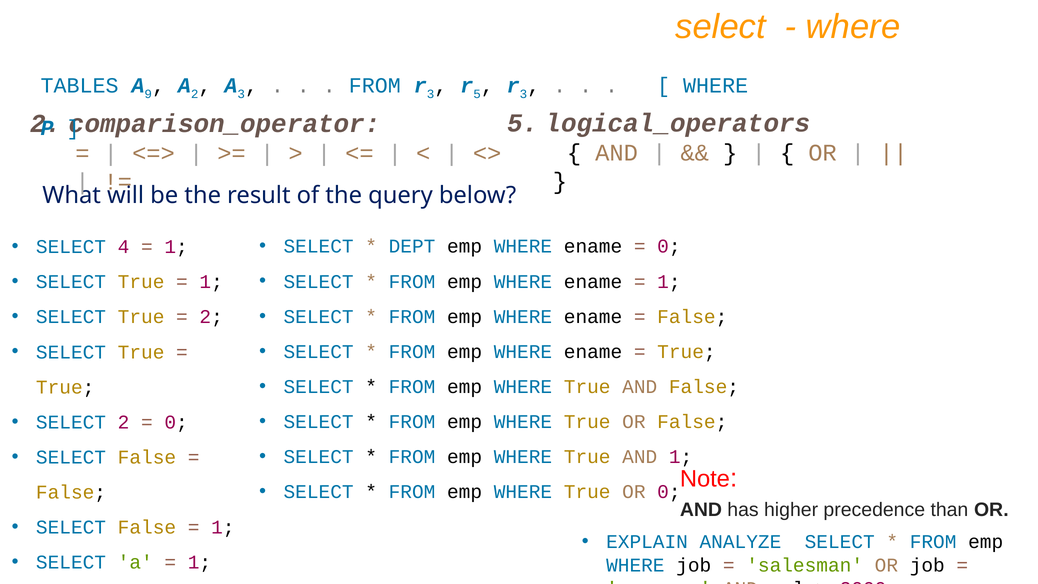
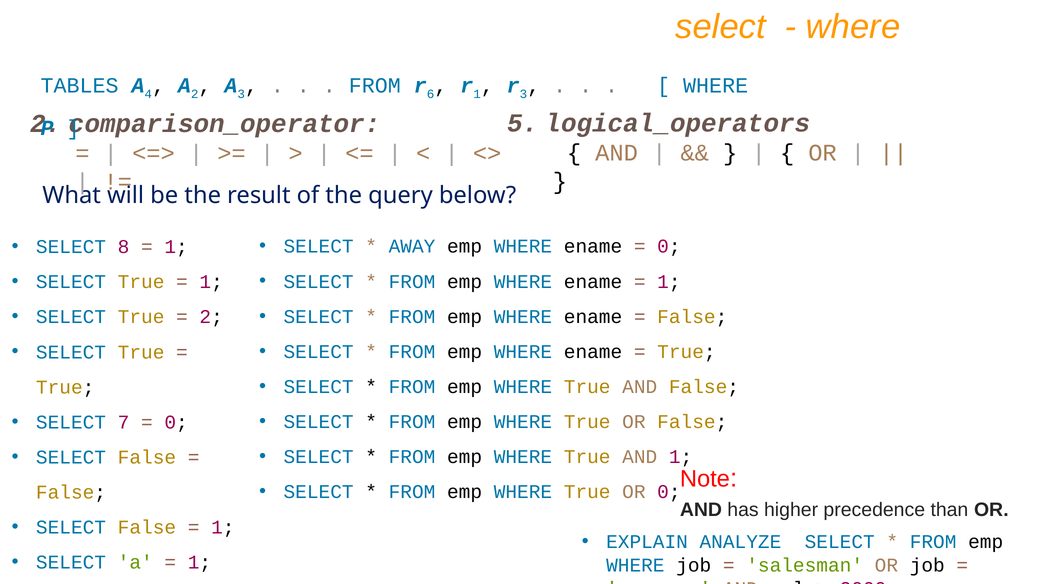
9: 9 -> 4 (148, 94)
3: 3 -> 6 (431, 94)
5: 5 -> 1 (477, 94)
DEPT: DEPT -> AWAY (412, 246)
4: 4 -> 8 (124, 247)
SELECT 2: 2 -> 7 (124, 422)
